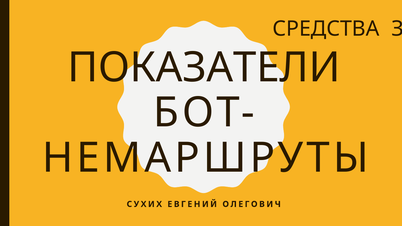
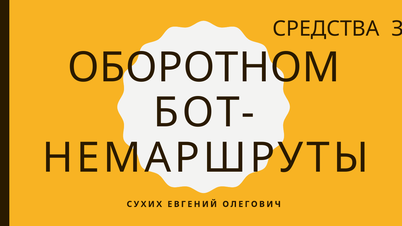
ПОКАЗАТЕЛИ: ПОКАЗАТЕЛИ -> ОБОРОТНОМ (204, 68)
